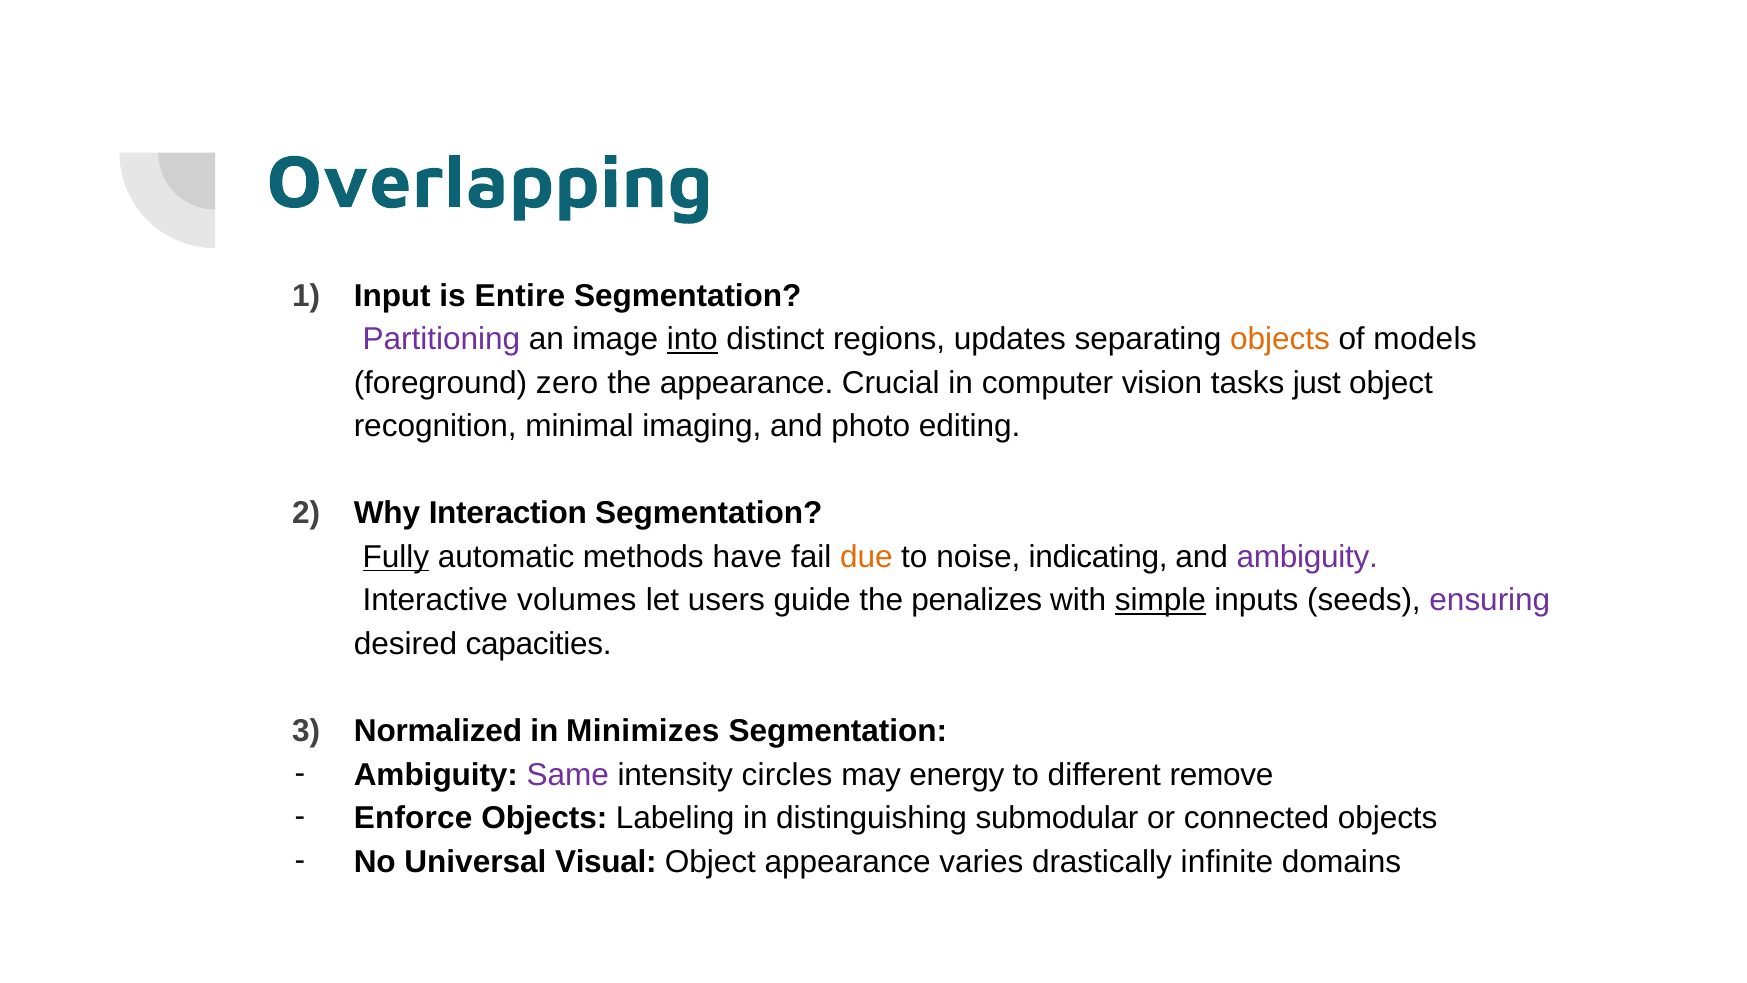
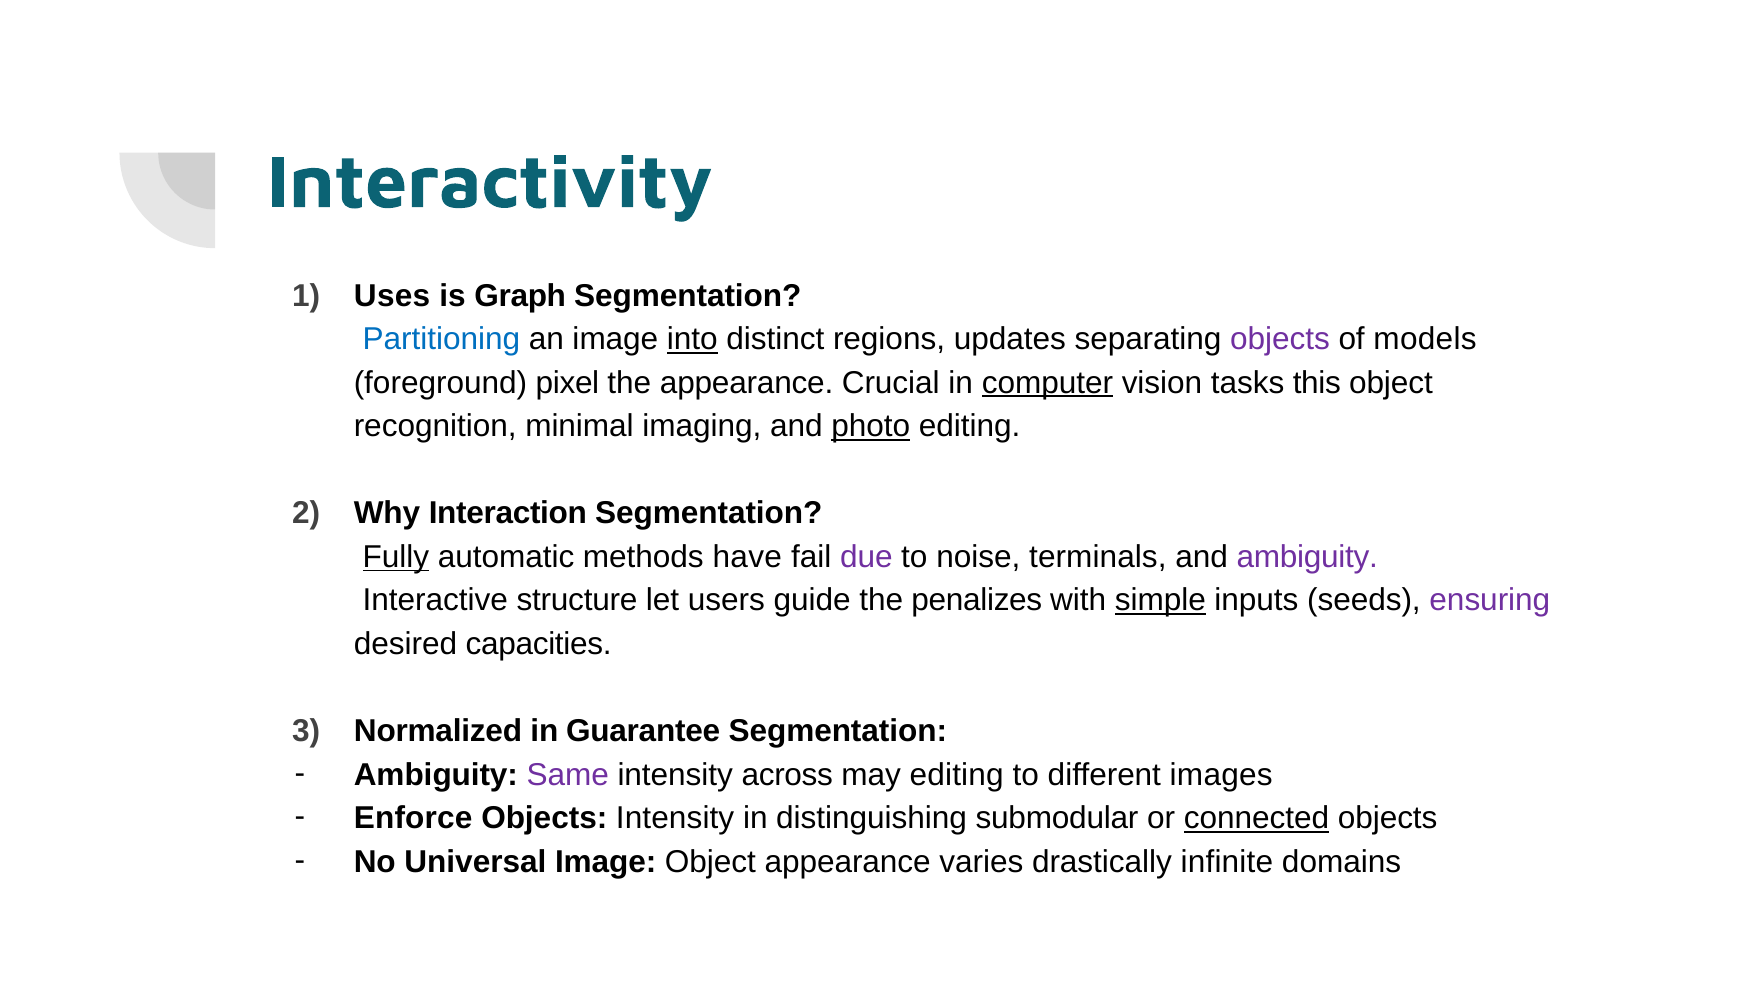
Overlapping: Overlapping -> Interactivity (490, 182)
Input: Input -> Uses (392, 296)
Entire: Entire -> Graph (520, 296)
Partitioning colour: purple -> blue (441, 339)
objects colour: orange -> purple (1280, 339)
zero: zero -> pixel (567, 383)
computer underline: none -> present (1047, 383)
just: just -> this (1317, 383)
photo underline: none -> present (871, 426)
due colour: orange -> purple (866, 557)
indicating: indicating -> terminals (1098, 557)
volumes: volumes -> structure (577, 600)
Minimizes: Minimizes -> Guarantee (643, 731)
circles: circles -> across (787, 774)
may energy: energy -> editing (957, 774)
remove: remove -> images (1221, 774)
Objects Labeling: Labeling -> Intensity (675, 818)
connected underline: none -> present (1257, 818)
Universal Visual: Visual -> Image (606, 862)
